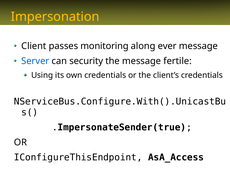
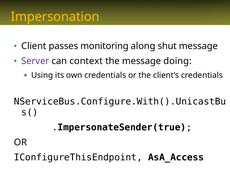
ever: ever -> shut (167, 46)
Server colour: blue -> purple (35, 61)
security: security -> context (86, 61)
fertile: fertile -> doing (178, 61)
